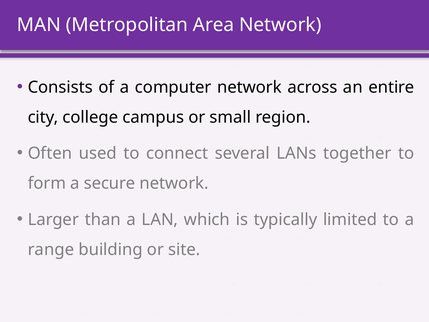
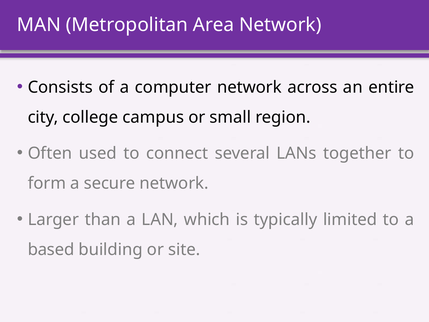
range: range -> based (51, 249)
